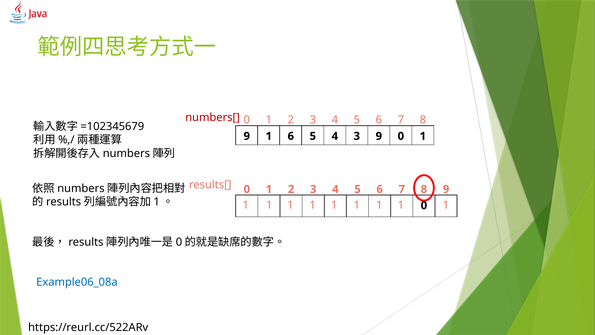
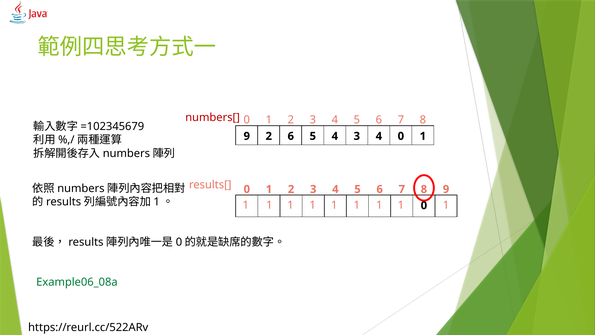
9 1: 1 -> 2 (269, 136)
4 3 9: 9 -> 4 (379, 136)
Example06_08a colour: blue -> green (77, 282)
